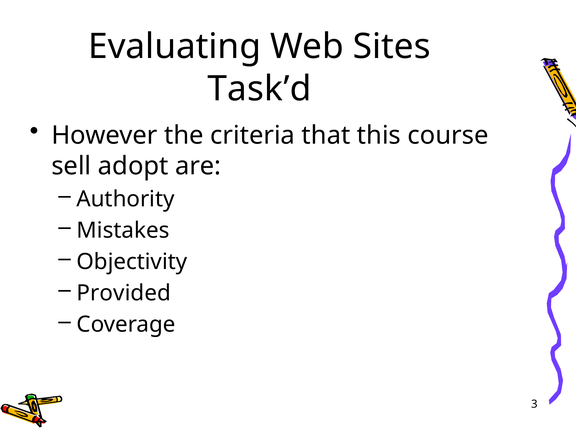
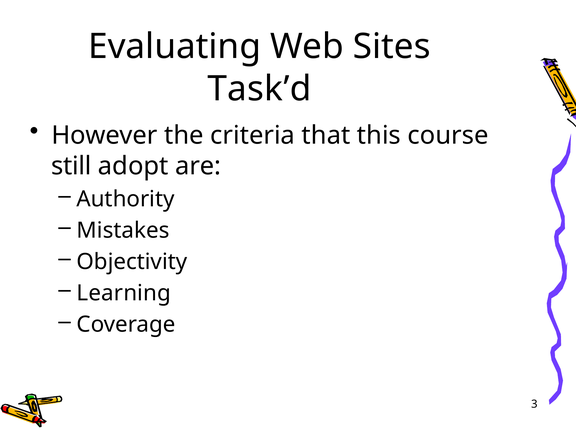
sell: sell -> still (71, 166)
Provided: Provided -> Learning (124, 293)
